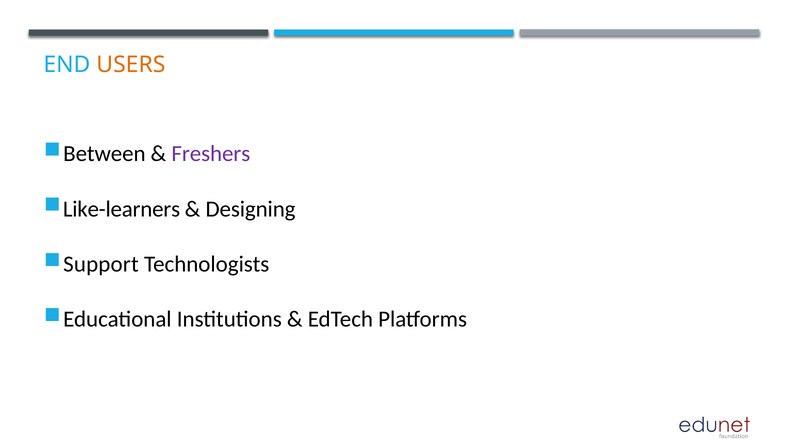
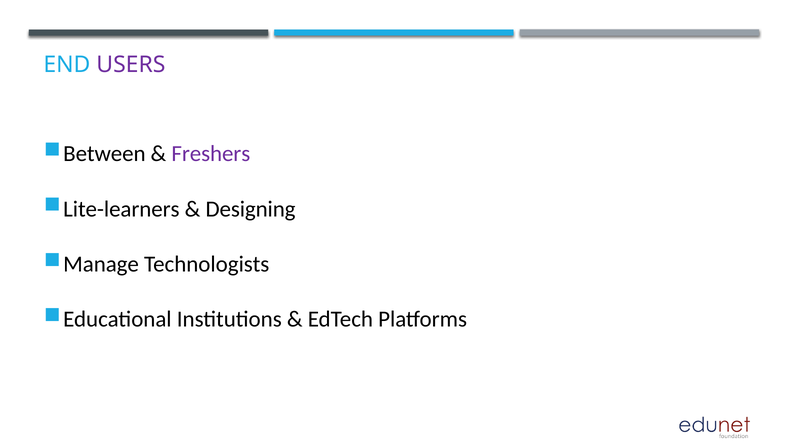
USERS colour: orange -> purple (131, 64)
Like-learners: Like-learners -> Lite-learners (121, 209)
Support: Support -> Manage (101, 264)
